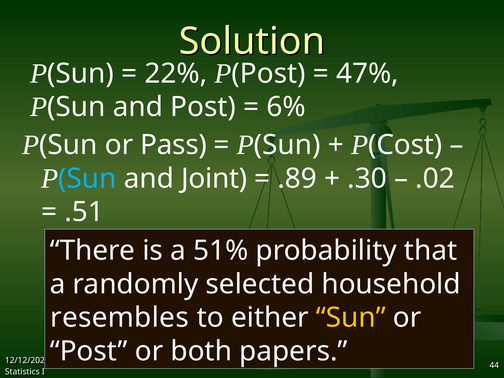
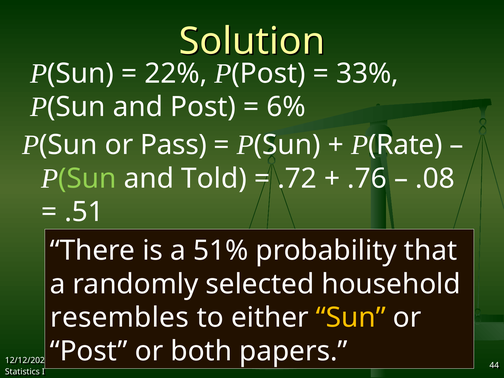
47%: 47% -> 33% (367, 73)
Cost: Cost -> Rate (405, 145)
Sun colour: light blue -> light green (87, 178)
Joint: Joint -> Told (214, 178)
.89: .89 -> .72 (297, 178)
.30: .30 -> .76 (367, 178)
.02: .02 -> .08 (435, 178)
